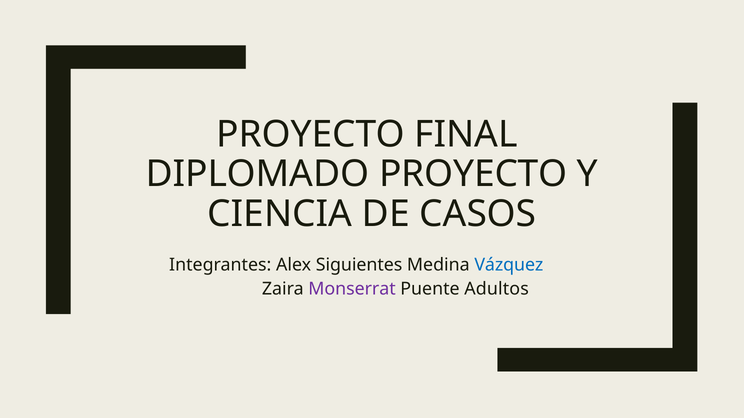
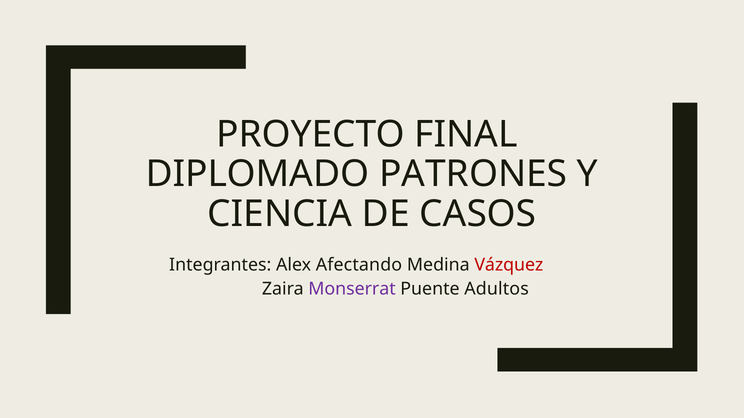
DIPLOMADO PROYECTO: PROYECTO -> PATRONES (473, 174)
Siguientes: Siguientes -> Afectando (359, 265)
Vázquez colour: blue -> red (509, 265)
